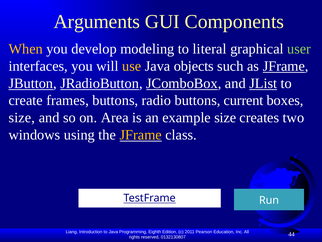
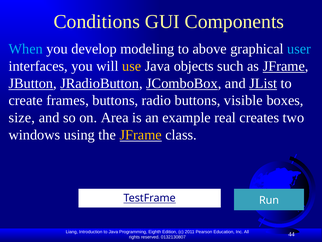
Arguments: Arguments -> Conditions (97, 21)
When colour: yellow -> light blue (26, 49)
literal: literal -> above (210, 49)
user colour: light green -> light blue (299, 49)
current: current -> visible (243, 100)
example size: size -> real (225, 117)
